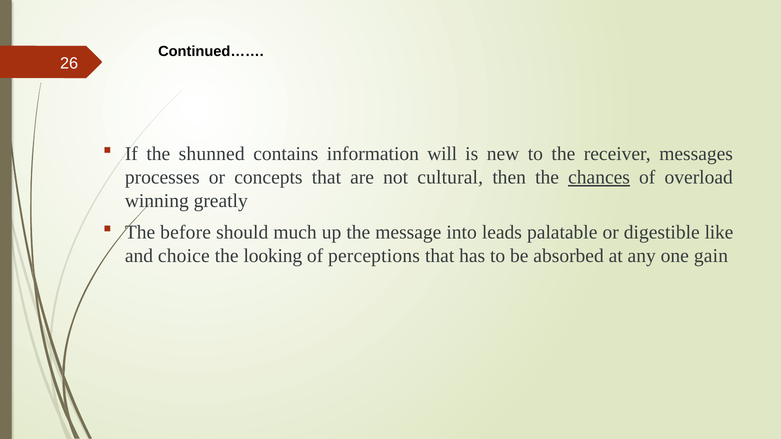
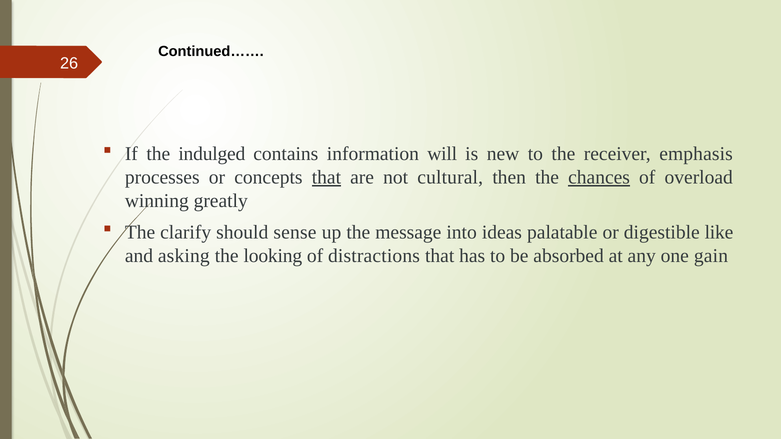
shunned: shunned -> indulged (212, 154)
messages: messages -> emphasis (696, 154)
that underline: none -> present (326, 178)
before: before -> clarify (186, 233)
much: much -> sense (295, 233)
leads: leads -> ideas (502, 233)
choice: choice -> asking (184, 256)
perceptions: perceptions -> distractions (374, 256)
